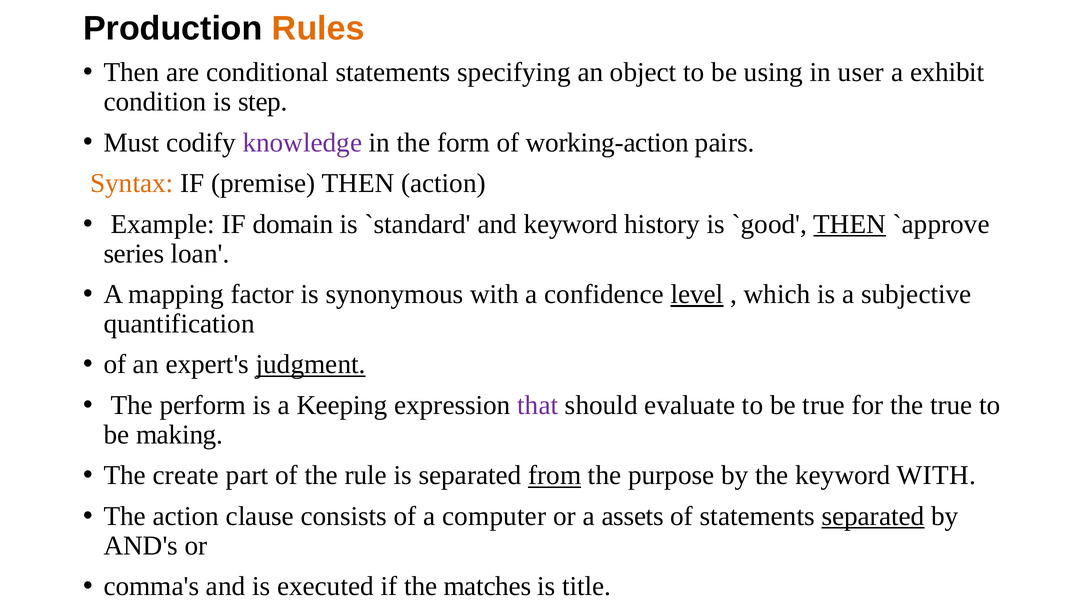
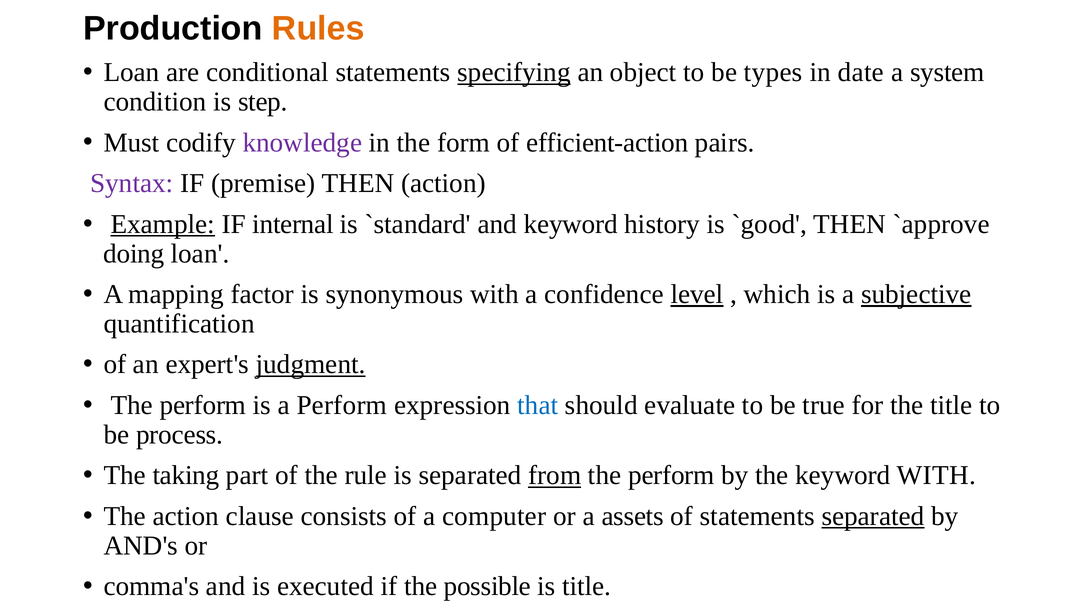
Then: Then -> Loan (131, 72)
specifying underline: none -> present (514, 72)
using: using -> types (773, 72)
user: user -> date (861, 72)
exhibit: exhibit -> system (947, 72)
working-action: working-action -> efficient-action (607, 143)
Syntax colour: orange -> purple (132, 183)
Example underline: none -> present (163, 224)
domain: domain -> internal (293, 224)
THEN underline: present -> none (850, 224)
series: series -> doing (134, 254)
subjective underline: none -> present (916, 294)
a Keeping: Keeping -> Perform (342, 405)
that colour: purple -> blue (538, 405)
the true: true -> title (951, 405)
making: making -> process (180, 435)
create: create -> taking (186, 476)
purpose: purpose -> perform (671, 476)
matches: matches -> possible (487, 586)
